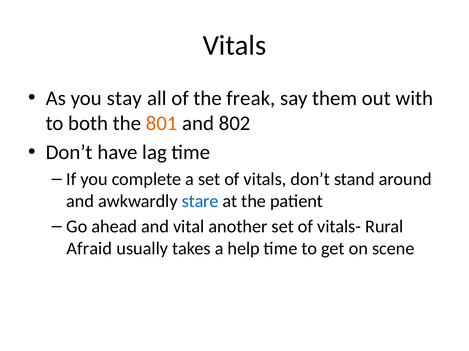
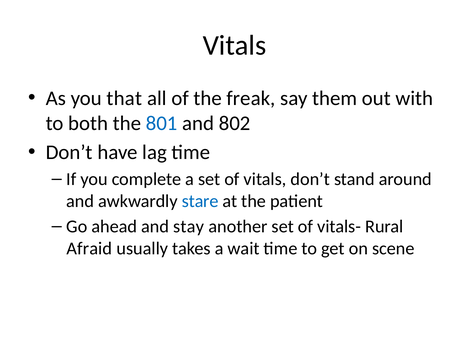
stay: stay -> that (124, 98)
801 colour: orange -> blue (162, 123)
vital: vital -> stay (189, 227)
help: help -> wait (244, 249)
